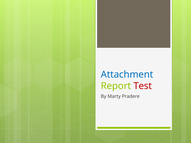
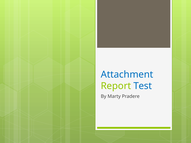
Test colour: red -> blue (143, 86)
